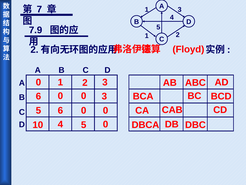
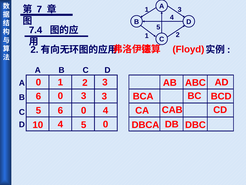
7.9: 7.9 -> 7.4 (36, 30)
0: 0 -> 3 (84, 96)
0: 0 -> 4 (106, 110)
